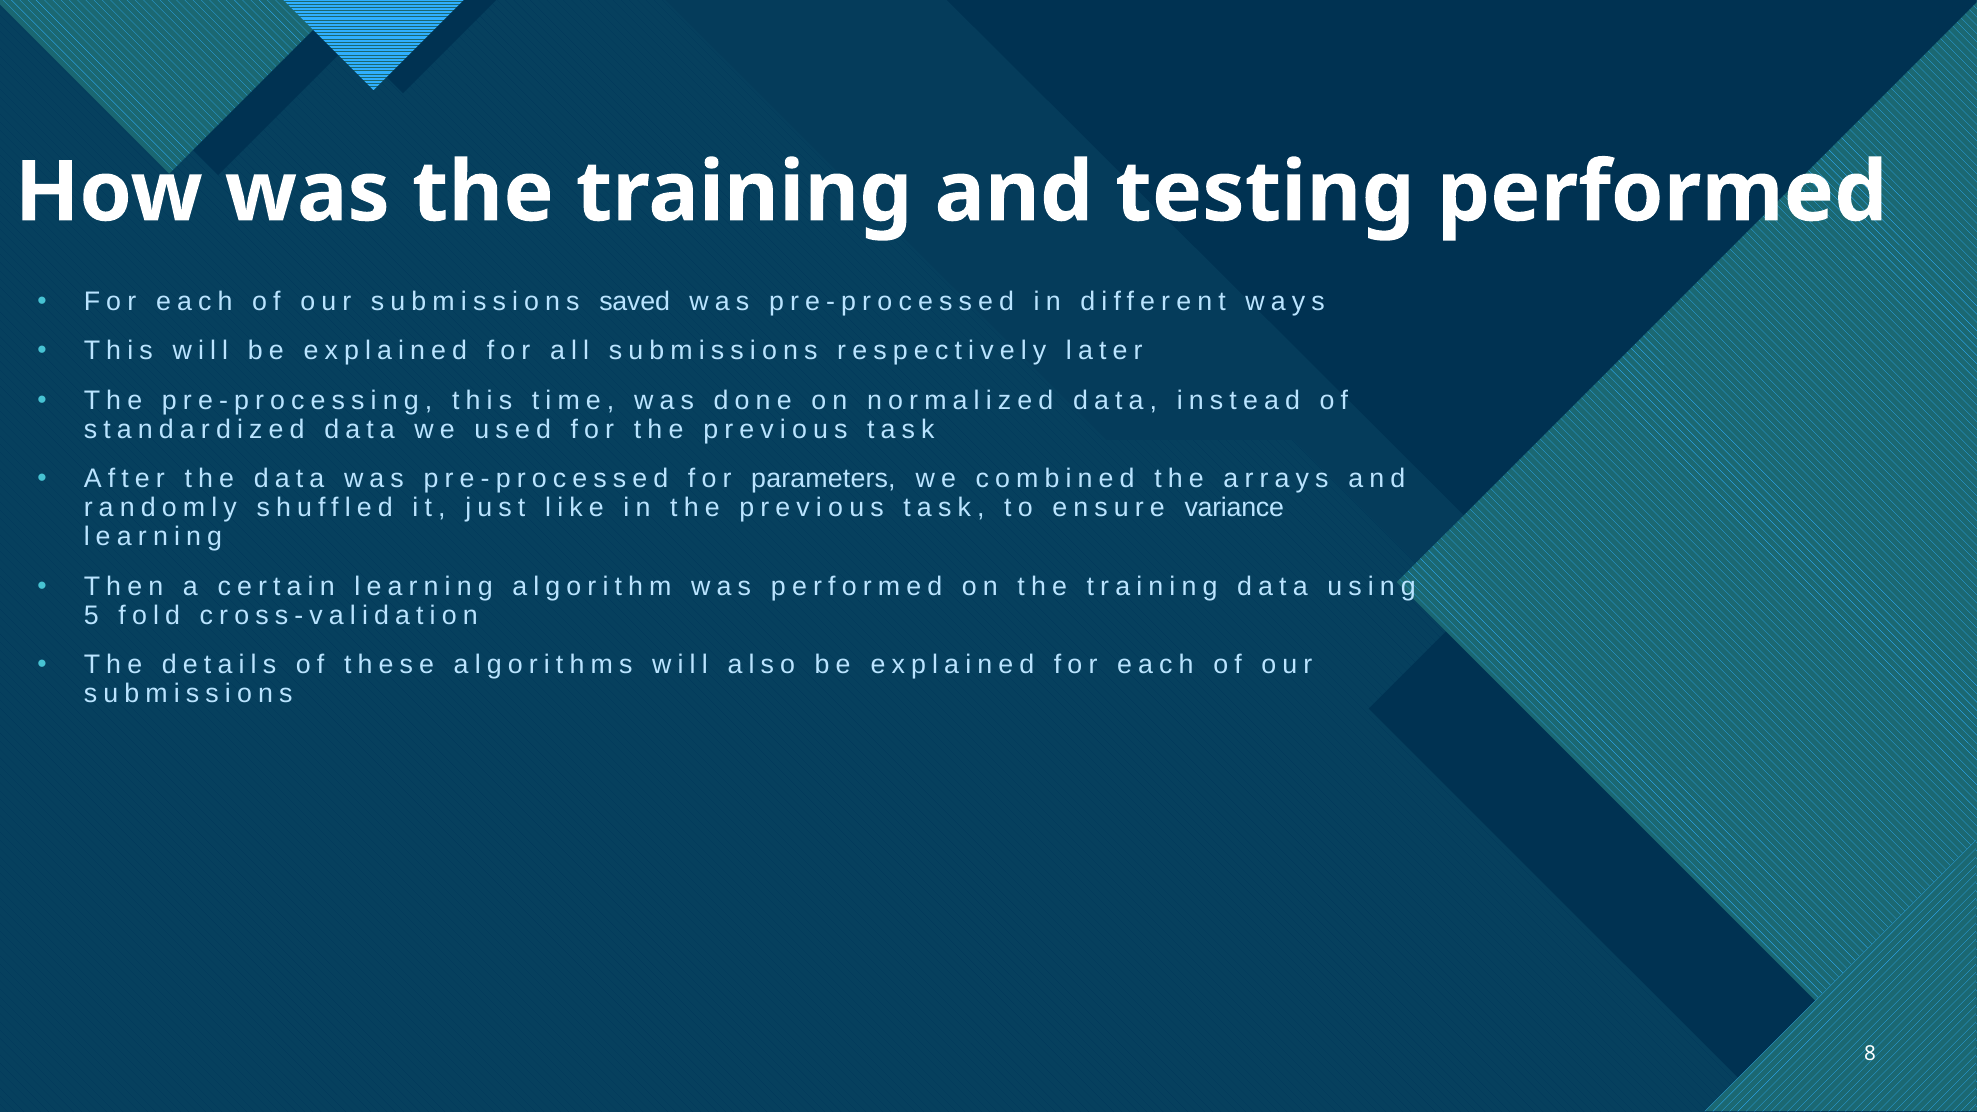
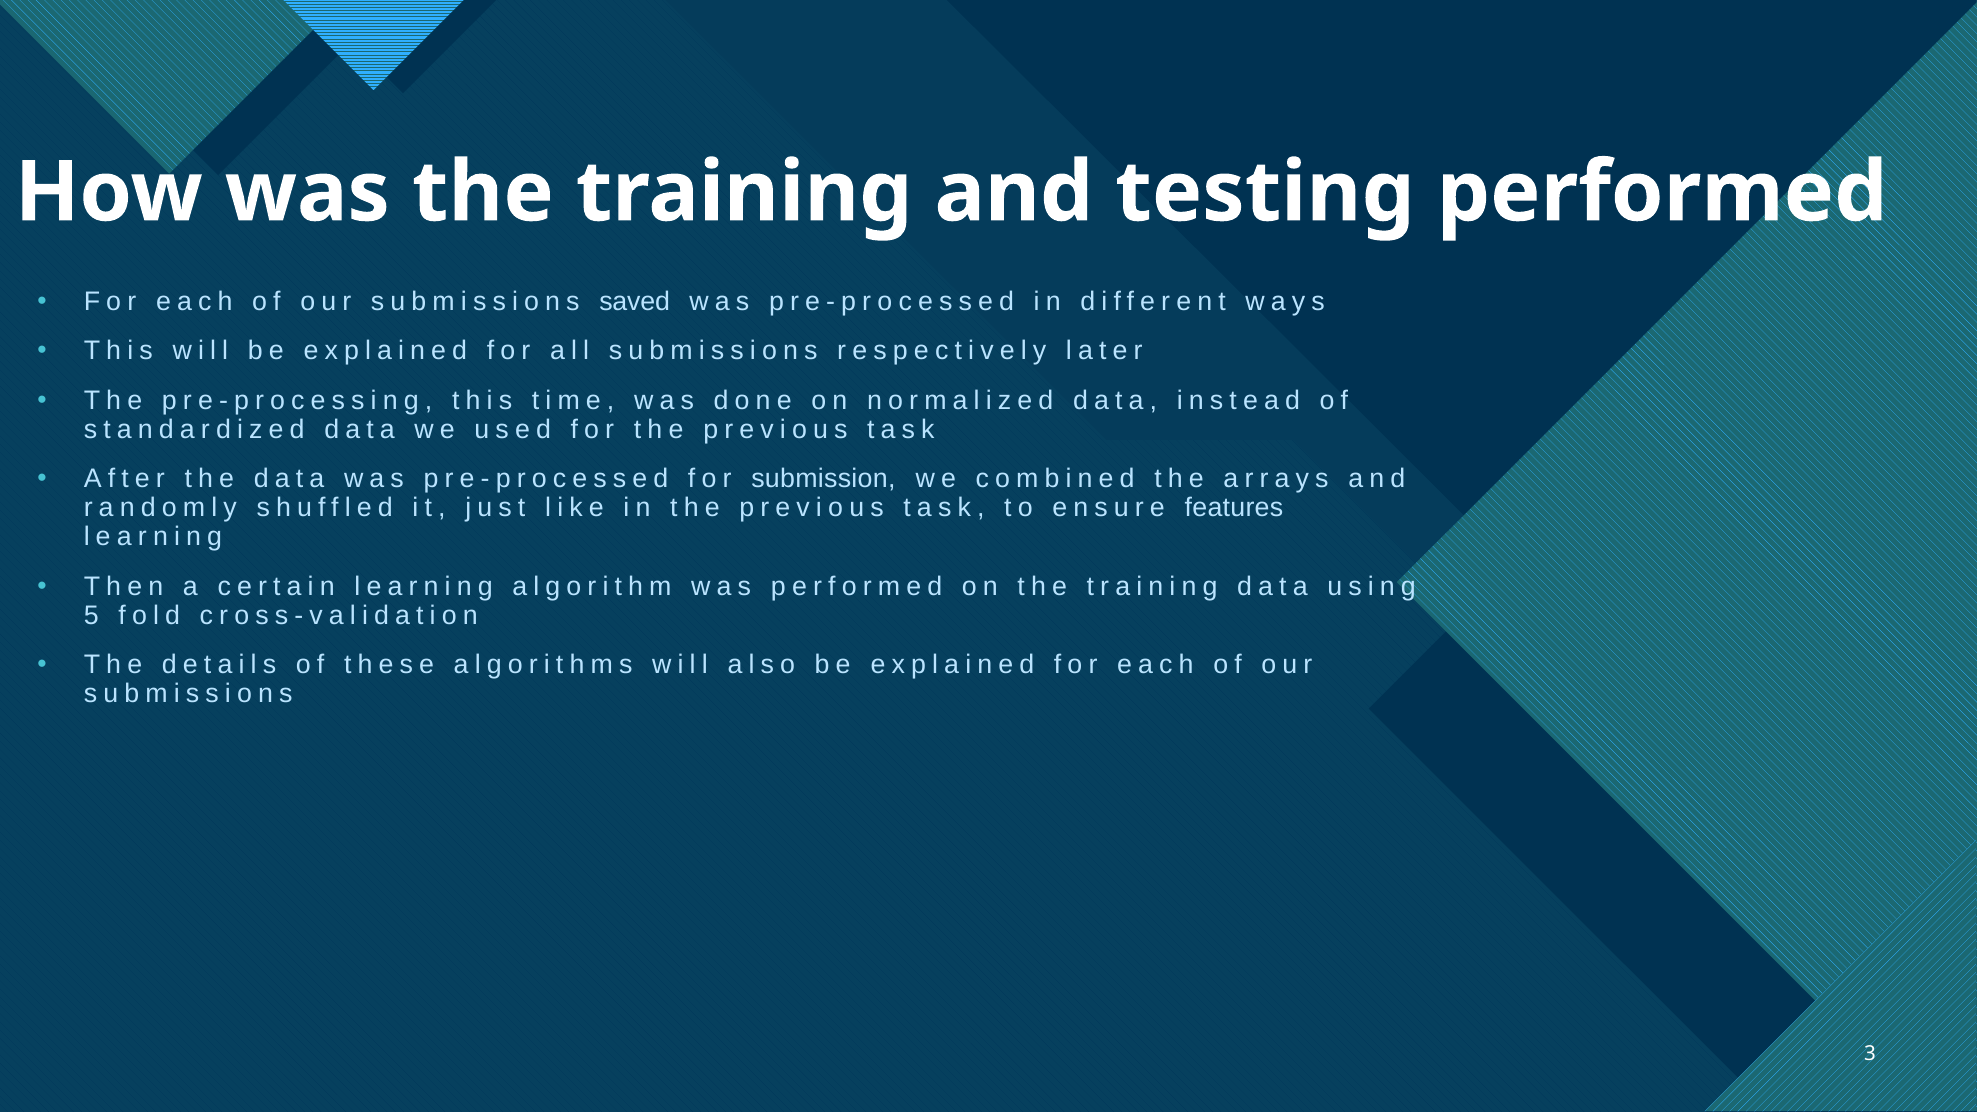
parameters: parameters -> submission (823, 479)
variance: variance -> features (1234, 508)
8: 8 -> 3 (1870, 1053)
